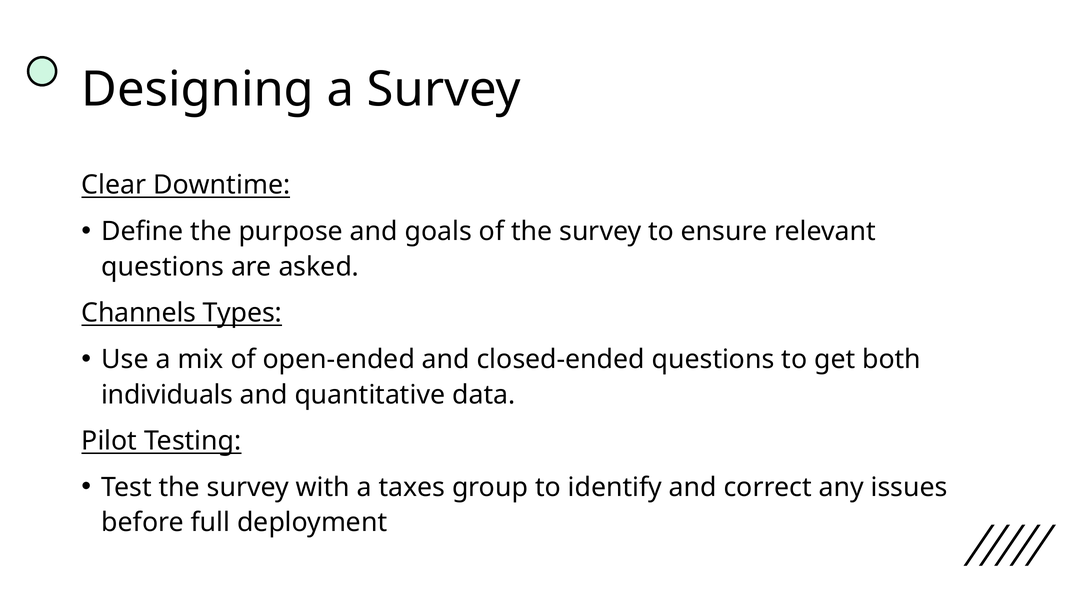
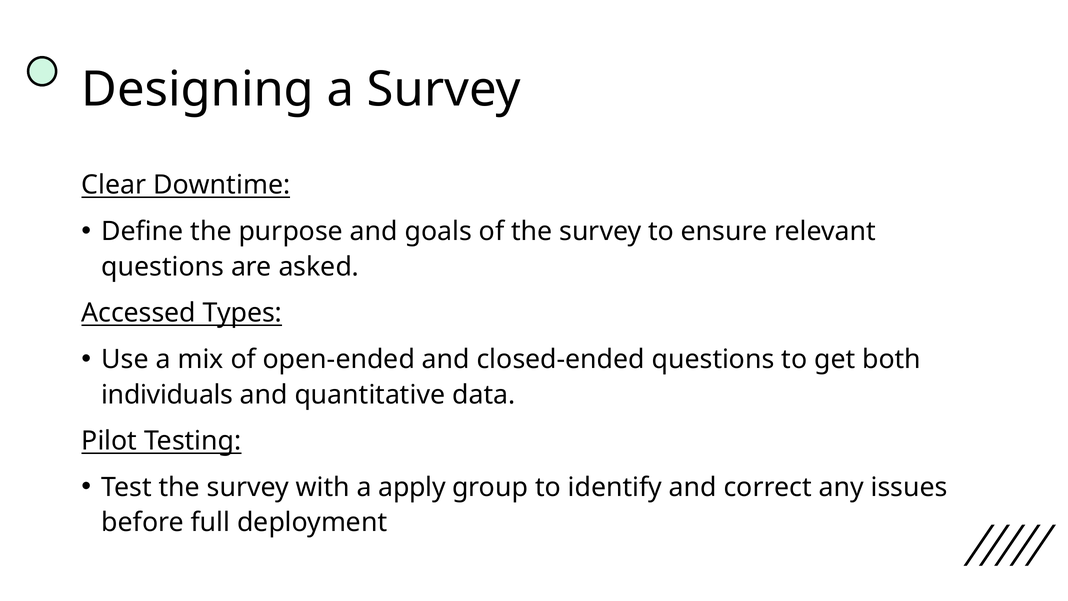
Channels: Channels -> Accessed (139, 313)
taxes: taxes -> apply (412, 487)
